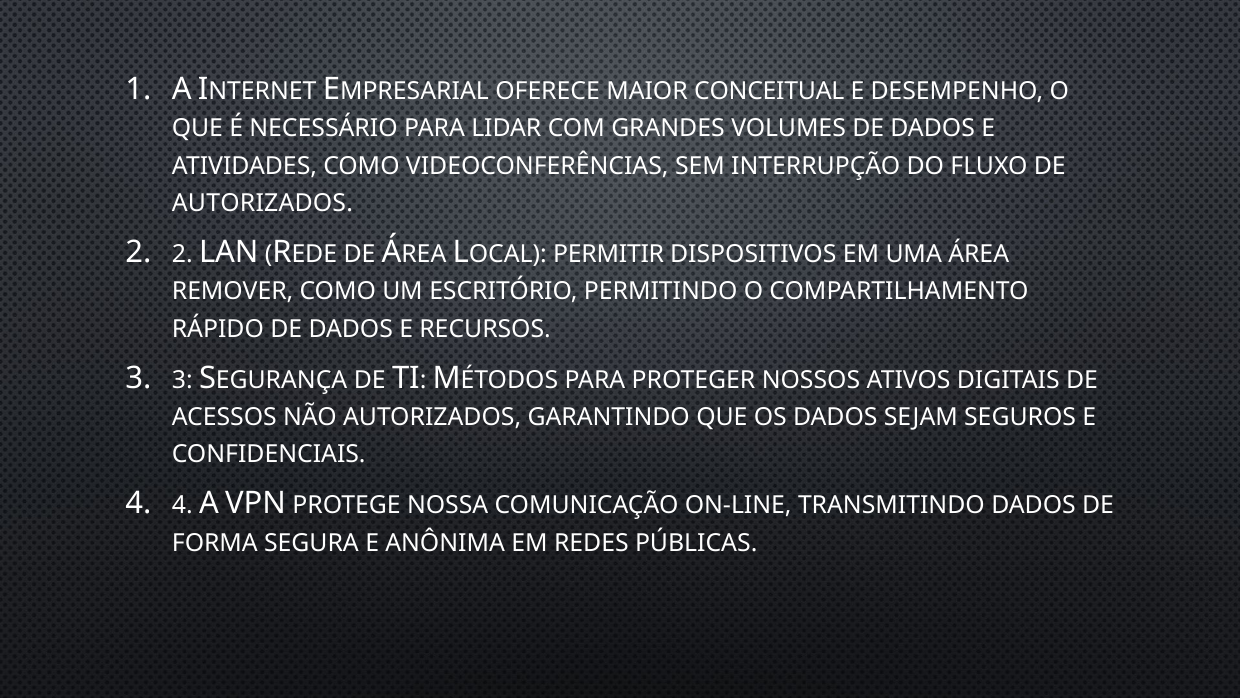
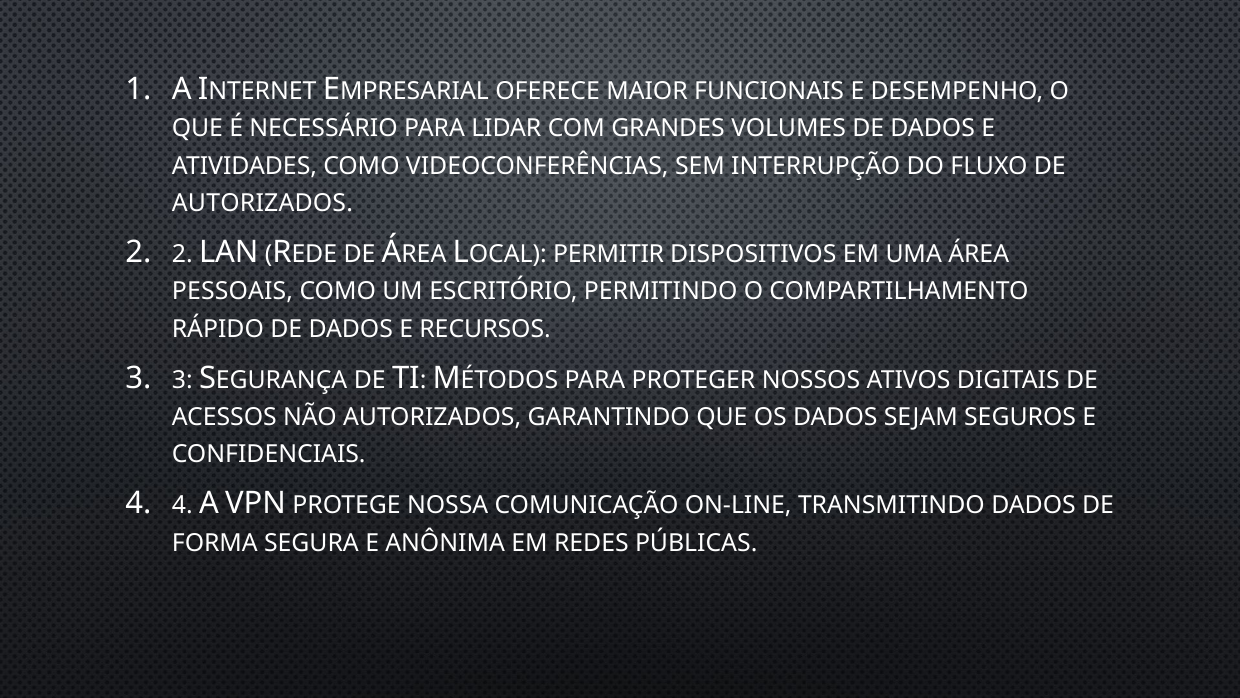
CONCEITUAL: CONCEITUAL -> FUNCIONAIS (769, 91)
REMOVER: REMOVER -> PESSOAIS (232, 291)
